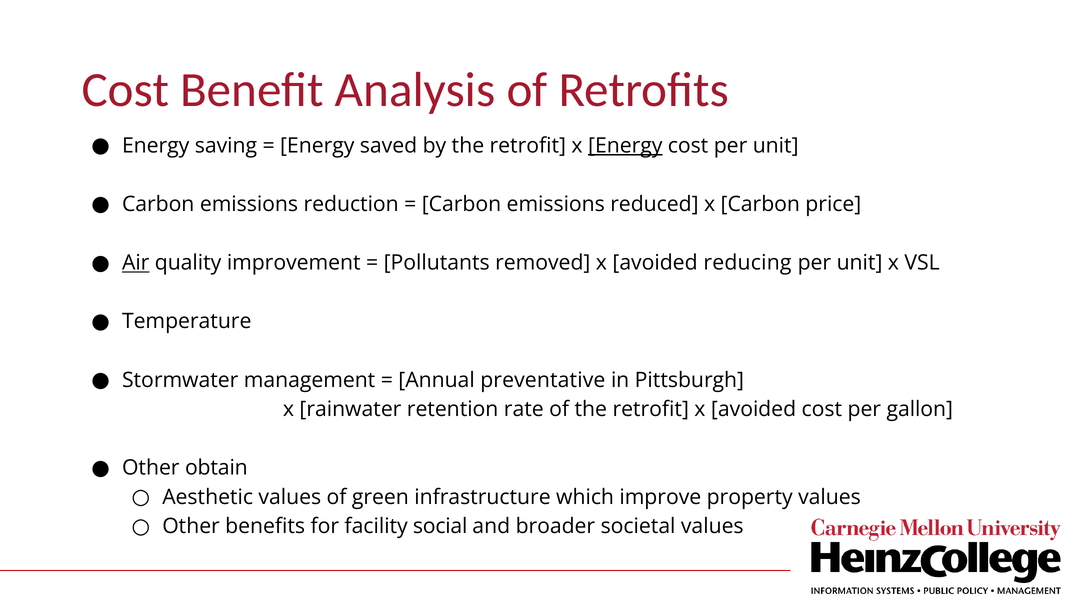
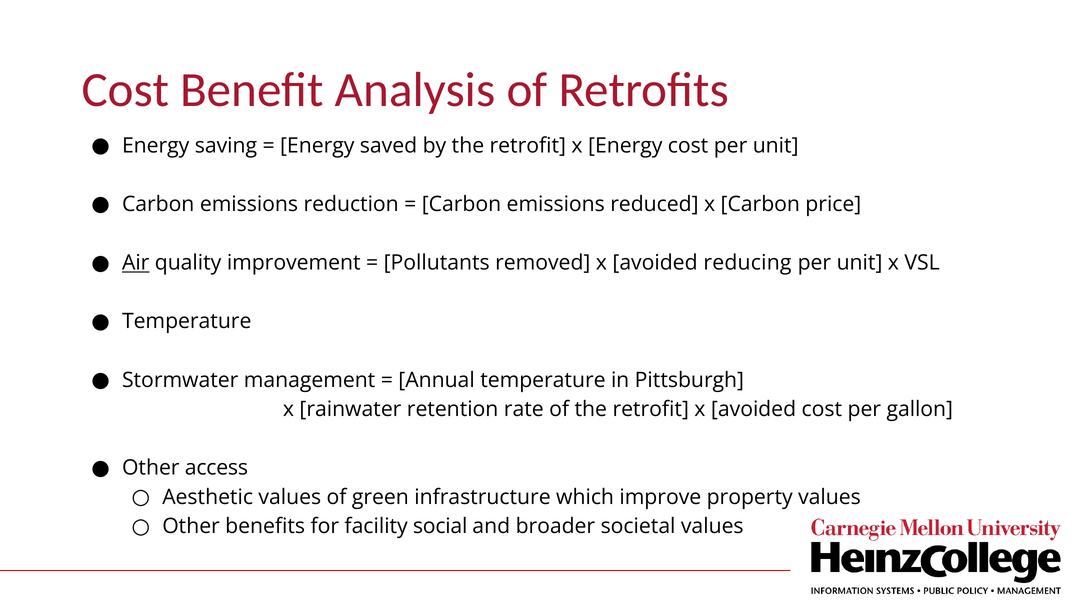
Energy underline: present -> none (625, 146)
Annual preventative: preventative -> temperature (543, 380)
obtain: obtain -> access (216, 468)
